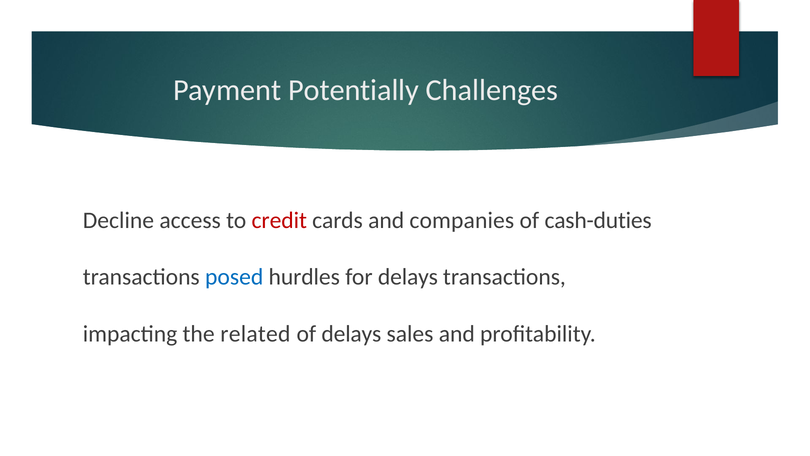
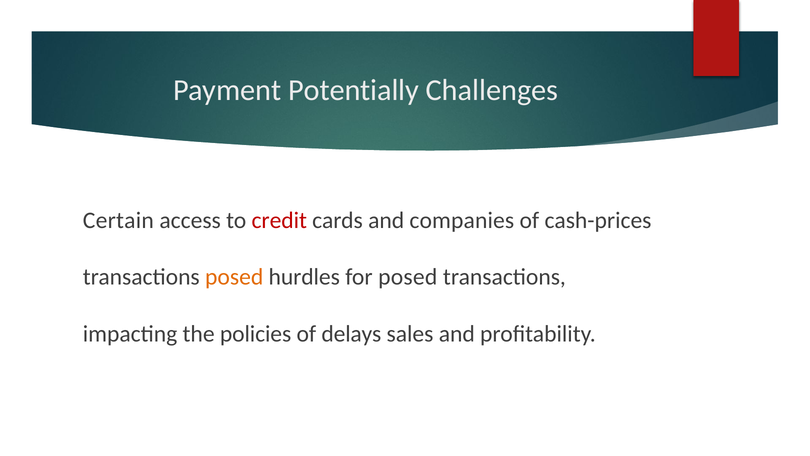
Decline: Decline -> Certain (118, 220)
cash-duties: cash-duties -> cash-prices (598, 220)
posed colour: blue -> orange (234, 277)
for delays: delays -> posed (408, 277)
related: related -> policies (256, 334)
